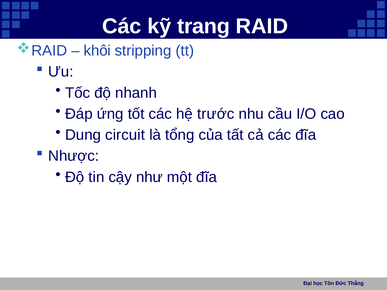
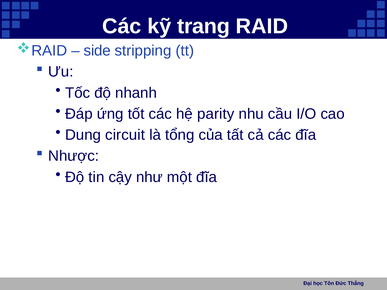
khôi: khôi -> side (97, 51)
trước: trước -> parity (216, 114)
